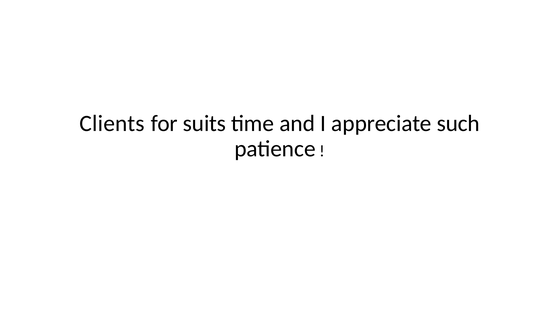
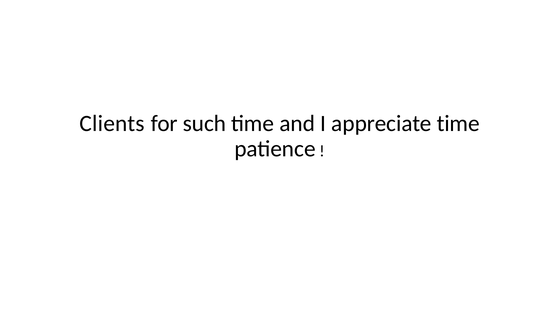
suits: suits -> such (204, 123)
appreciate such: such -> time (458, 123)
